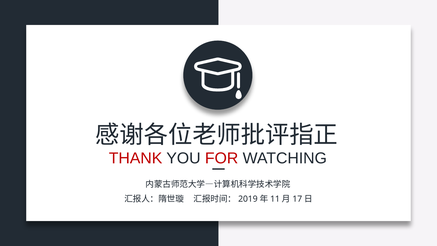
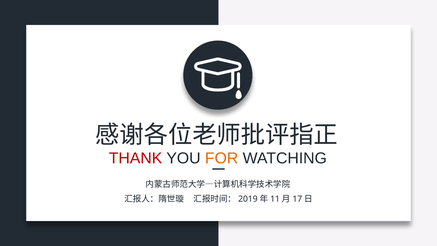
FOR colour: red -> orange (222, 158)
